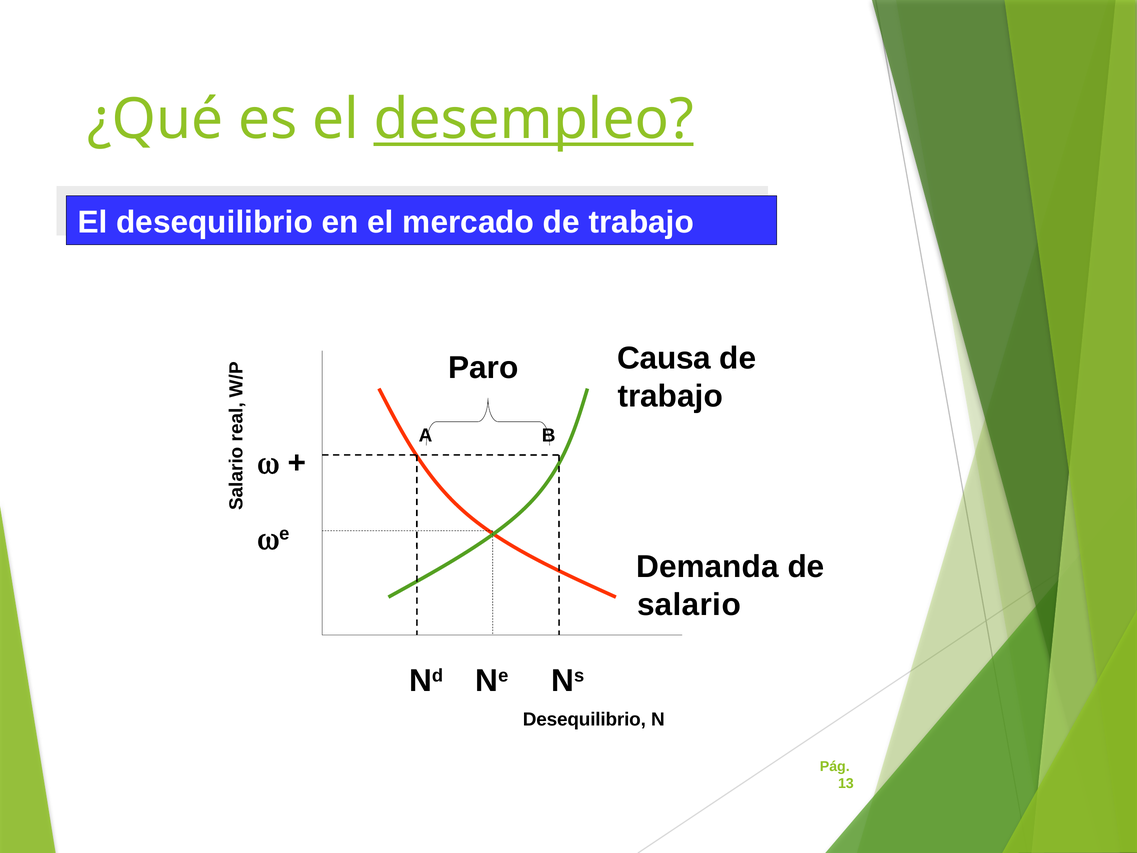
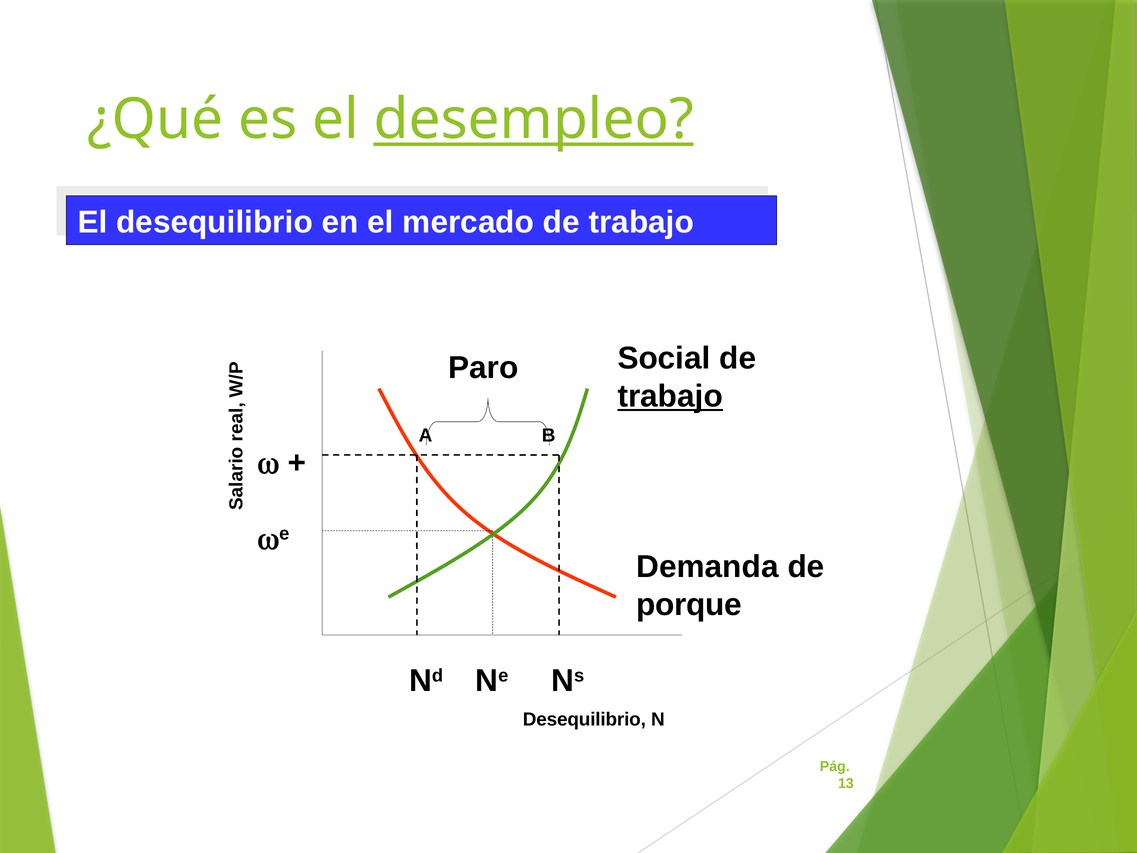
Causa: Causa -> Social (664, 358)
trabajo underline: none -> present (670, 396)
salario: salario -> porque (689, 605)
